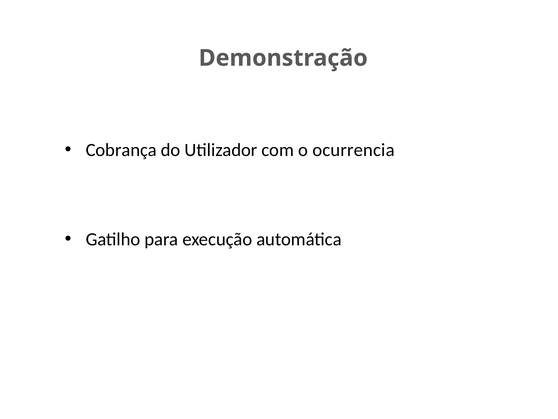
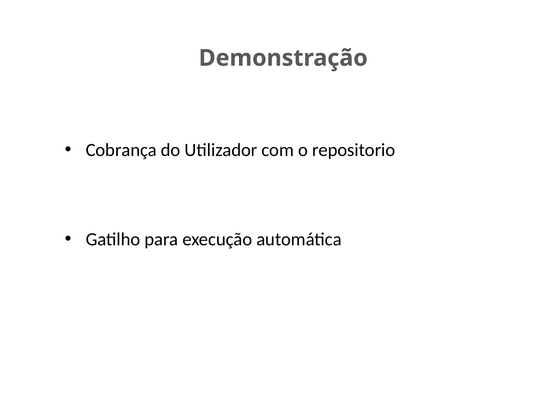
ocurrencia: ocurrencia -> repositorio (354, 150)
